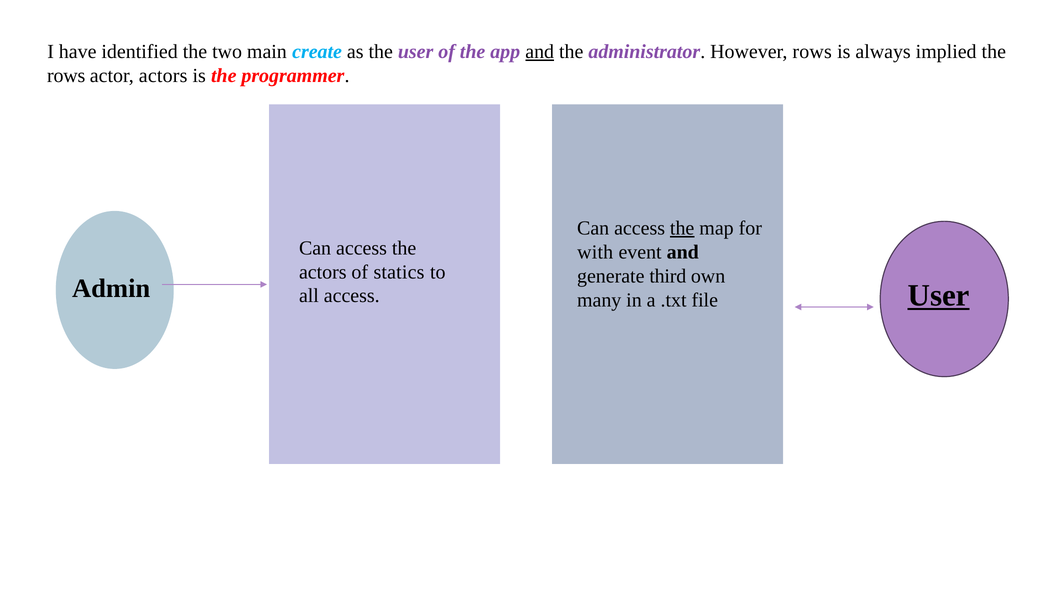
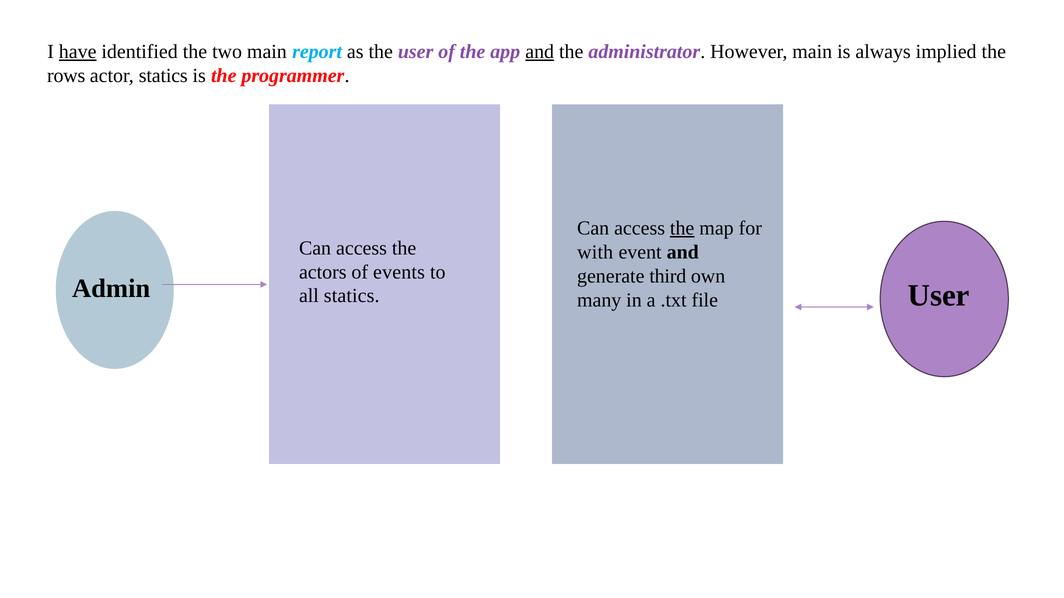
have underline: none -> present (78, 52)
create: create -> report (317, 52)
However rows: rows -> main (812, 52)
actor actors: actors -> statics (163, 76)
statics: statics -> events (399, 272)
all access: access -> statics (352, 296)
User underline: present -> none (939, 296)
